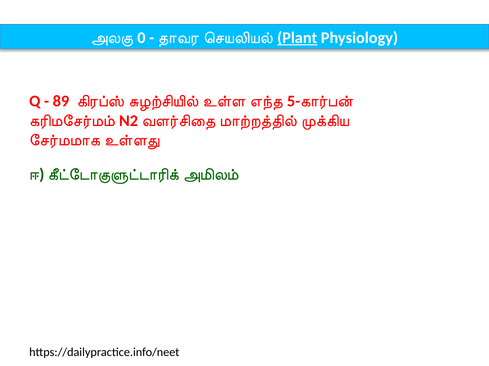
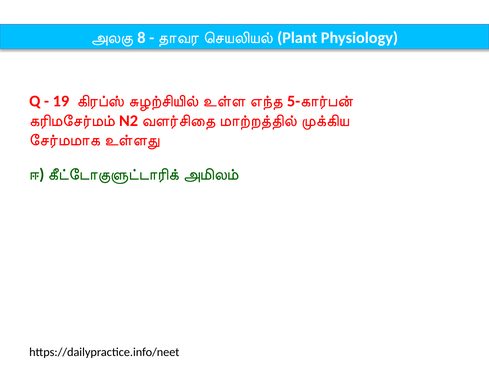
0: 0 -> 8 (141, 38)
Plant underline: present -> none (297, 38)
89: 89 -> 19 (61, 101)
